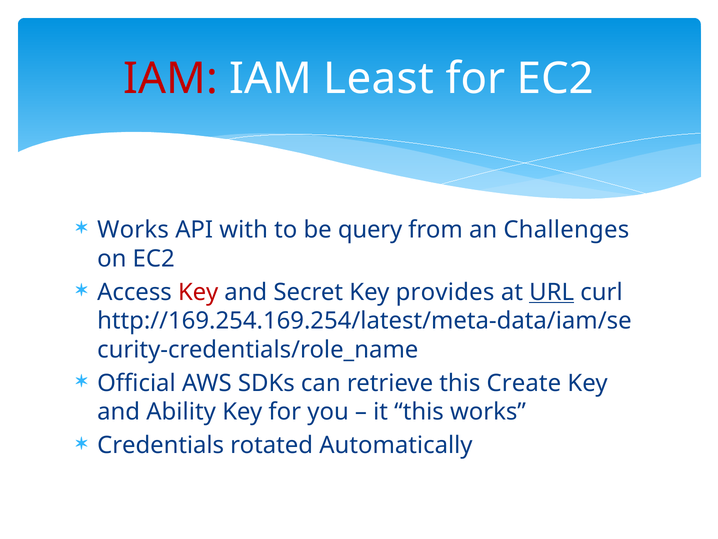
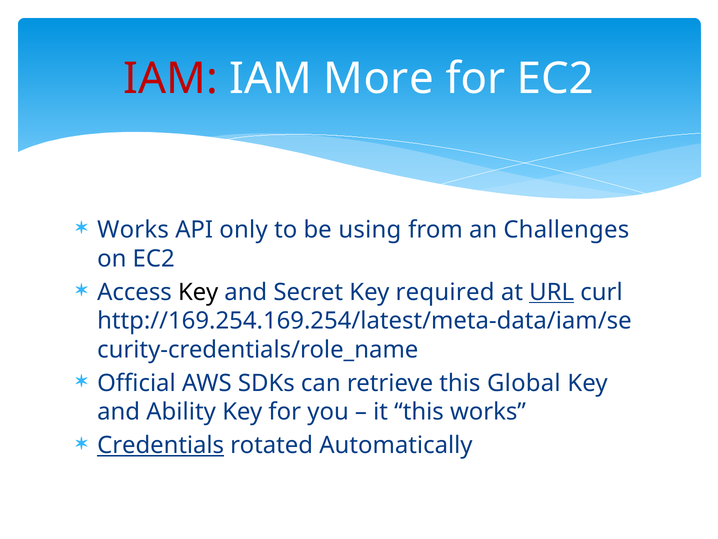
Least: Least -> More (379, 79)
with: with -> only (244, 230)
query: query -> using (370, 230)
Key colour: red -> black (198, 292)
provides: provides -> required (445, 292)
Create: Create -> Global (524, 383)
Credentials underline: none -> present (161, 445)
